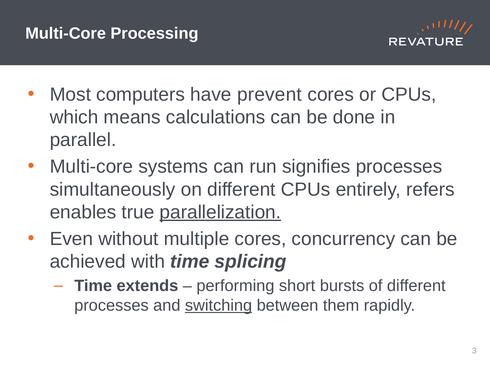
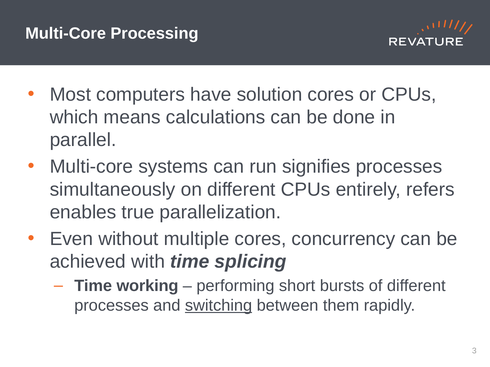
prevent: prevent -> solution (270, 95)
parallelization underline: present -> none (220, 212)
extends: extends -> working (147, 286)
